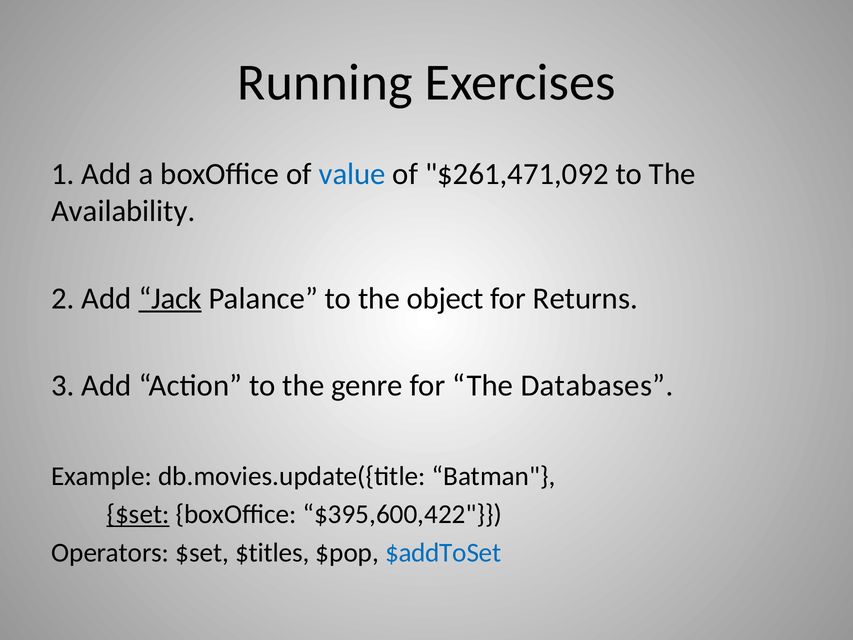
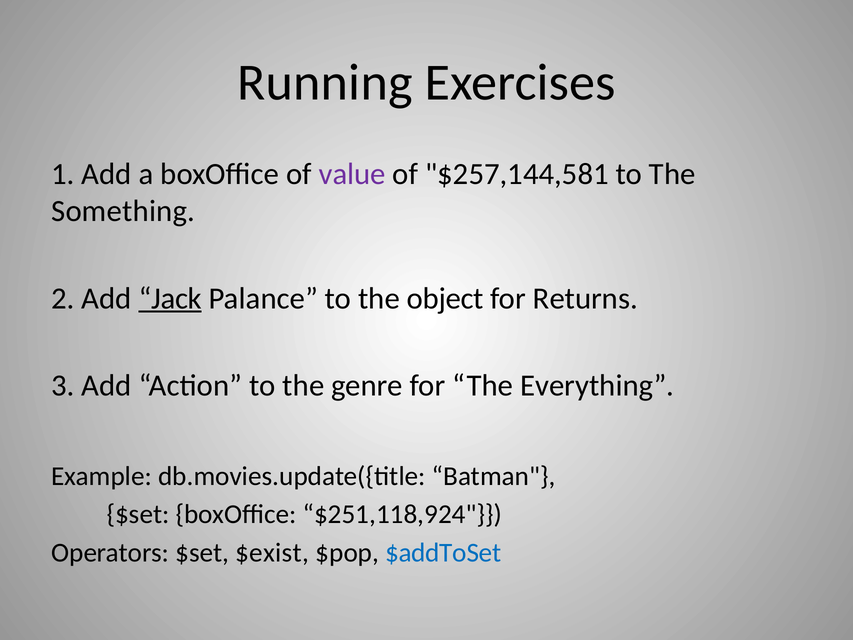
value colour: blue -> purple (352, 174)
$261,471,092: $261,471,092 -> $257,144,581 (517, 174)
Availability: Availability -> Something (123, 211)
Databases: Databases -> Everything (597, 385)
$set underline: present -> none (138, 514)
$395,600,422: $395,600,422 -> $251,118,924 (402, 514)
$titles: $titles -> $exist (272, 553)
